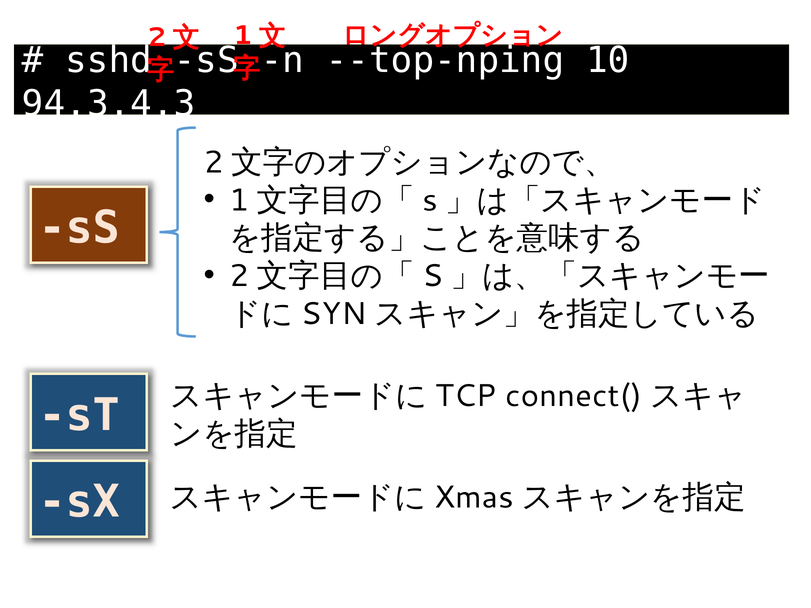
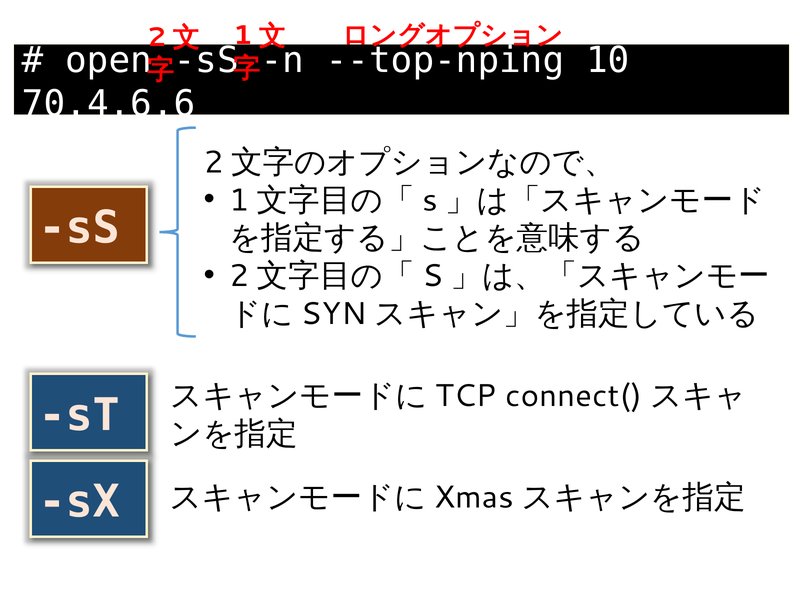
sshd: sshd -> open (109, 60)
94.3.4.3: 94.3.4.3 -> 70.4.6.6 (109, 104)
